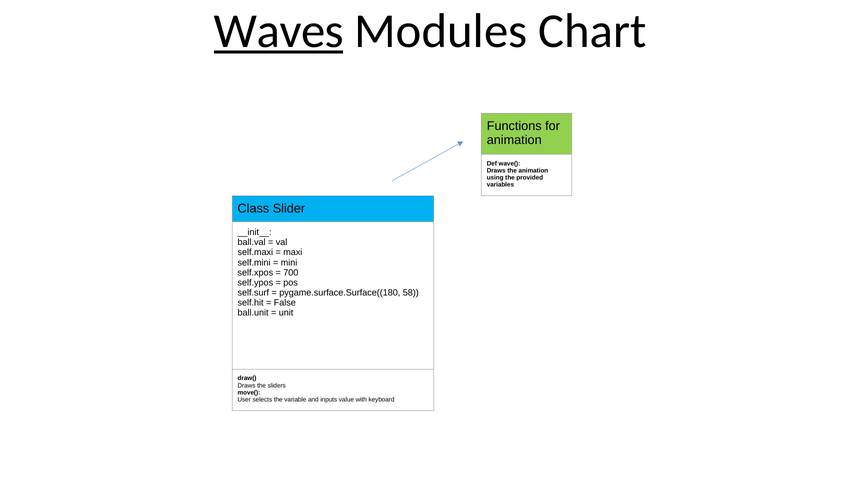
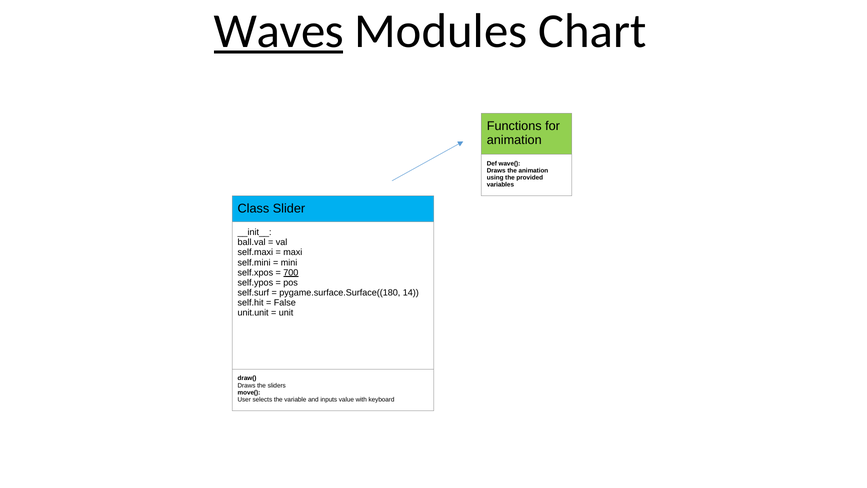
700 underline: none -> present (291, 272)
58: 58 -> 14 (411, 293)
ball.unit: ball.unit -> unit.unit (253, 313)
